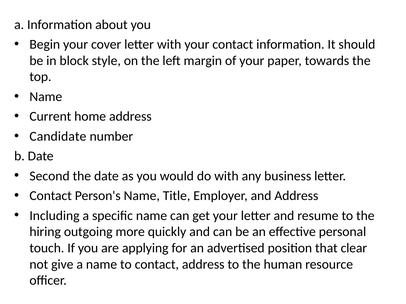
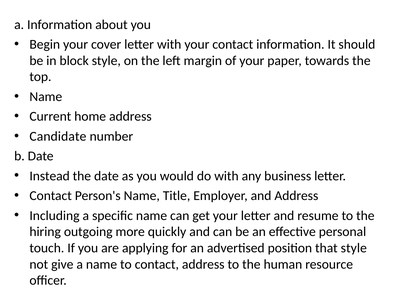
Second: Second -> Instead (50, 176)
that clear: clear -> style (354, 248)
